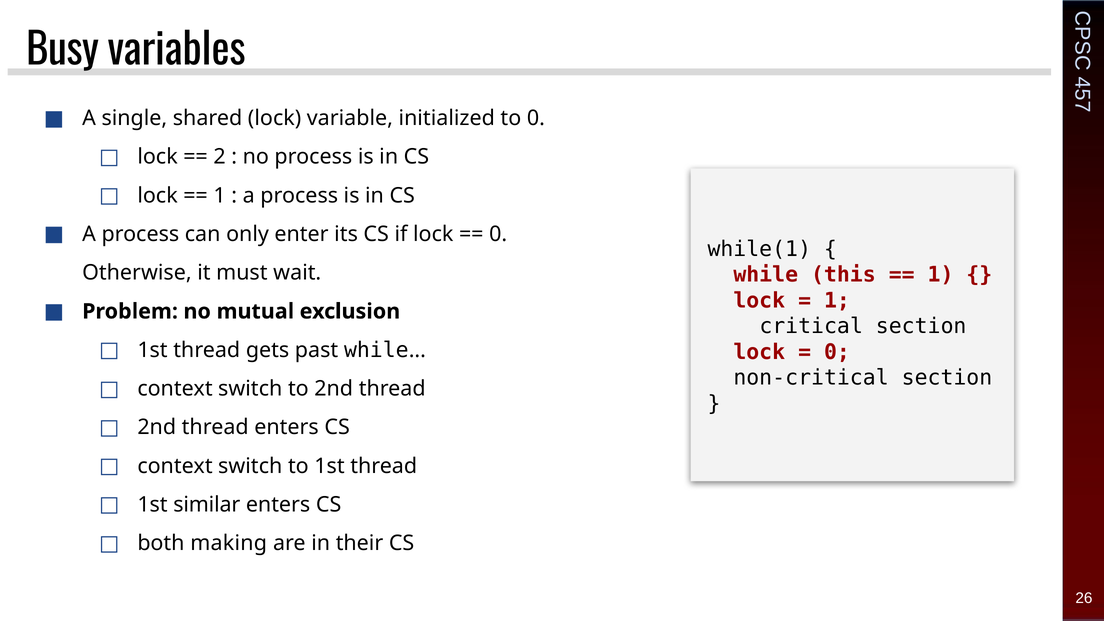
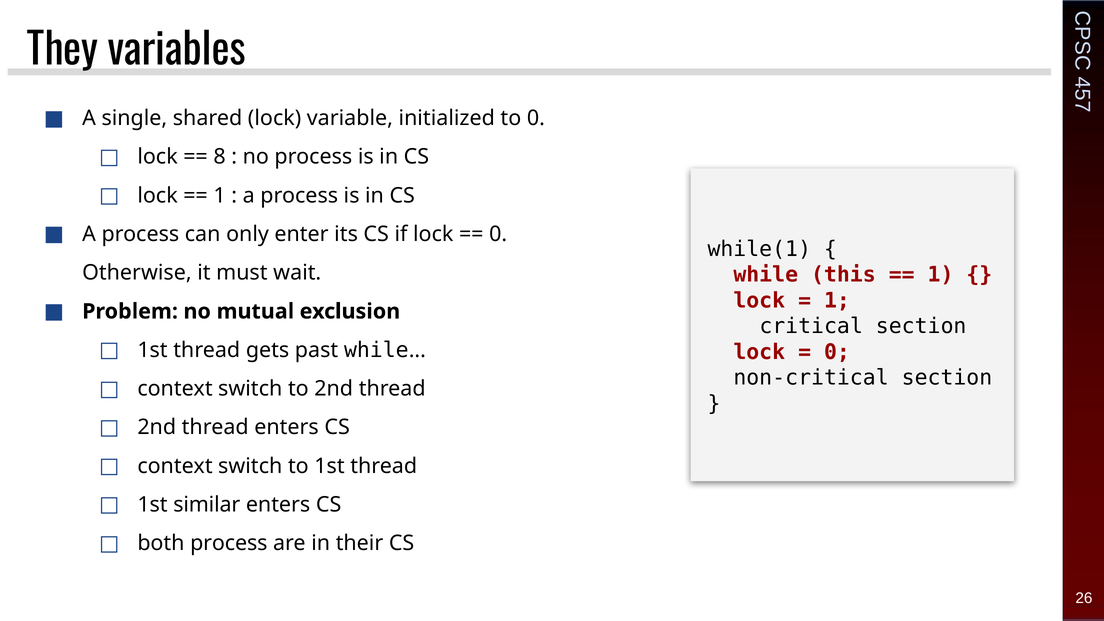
Busy: Busy -> They (63, 51)
2: 2 -> 8 (220, 157)
both making: making -> process (229, 543)
